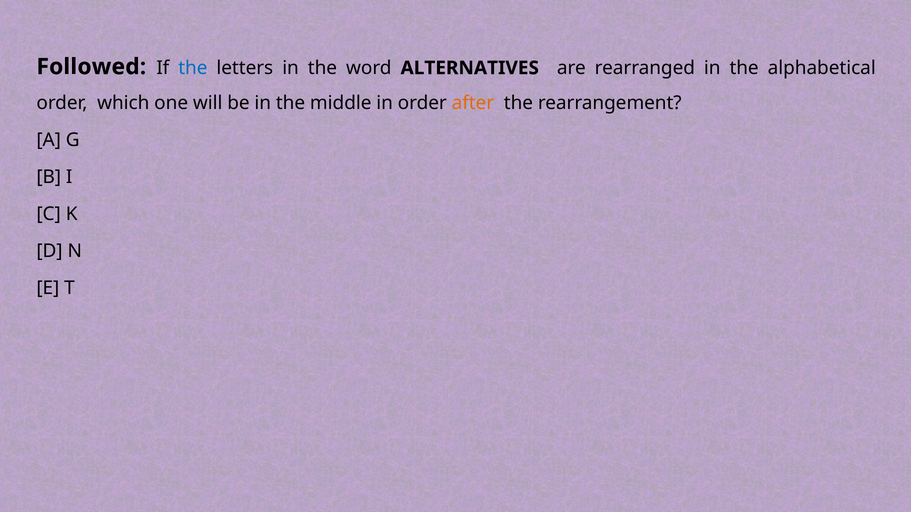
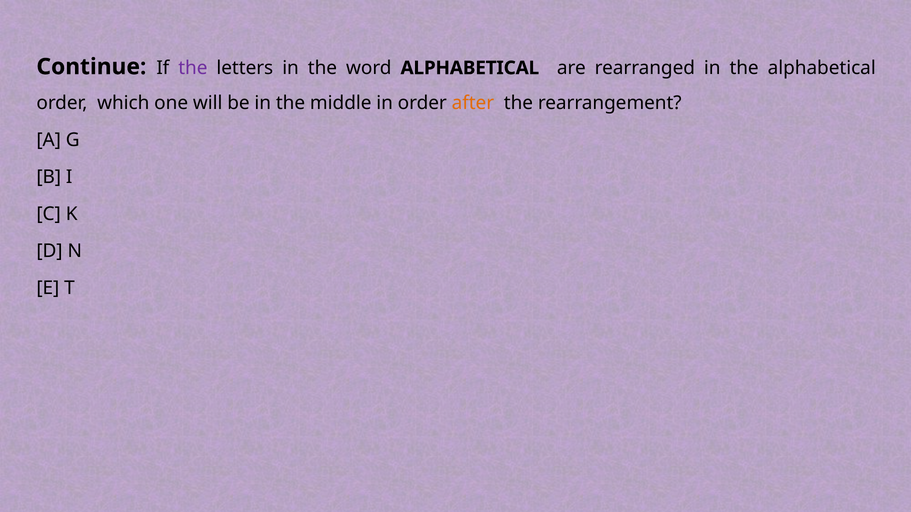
Followed: Followed -> Continue (91, 67)
the colour: blue -> purple (193, 68)
word ALTERNATIVES: ALTERNATIVES -> ALPHABETICAL (470, 68)
